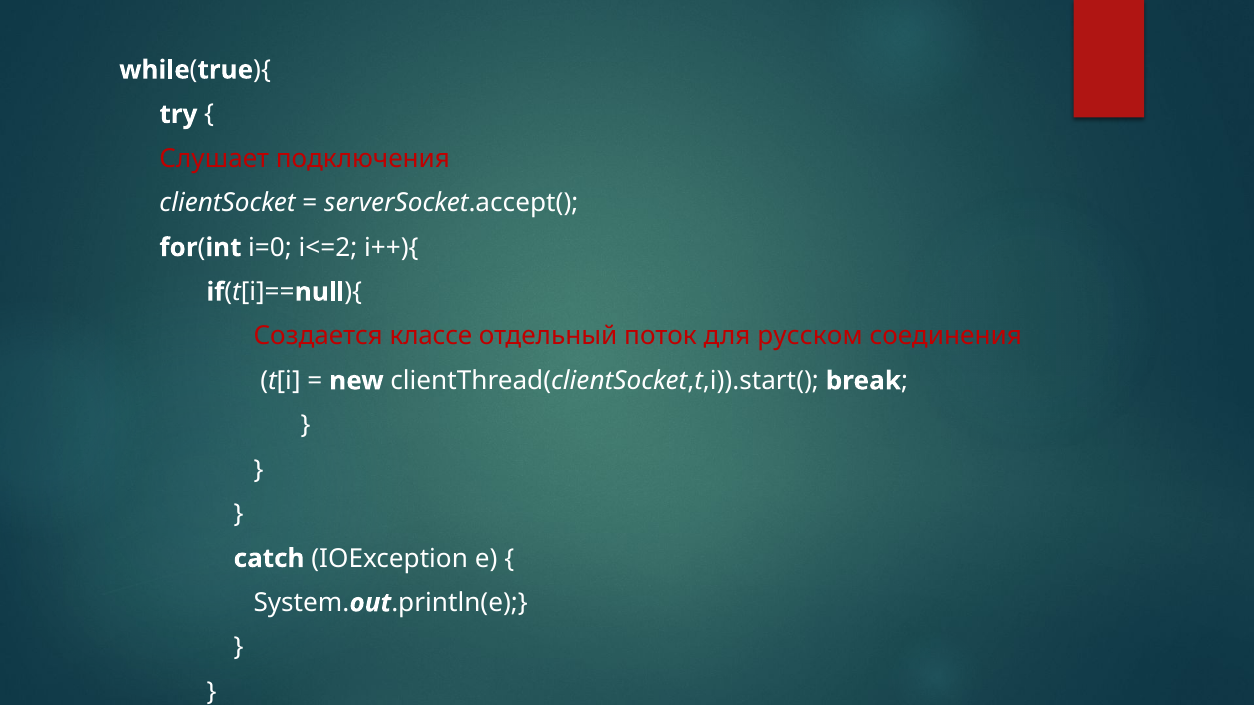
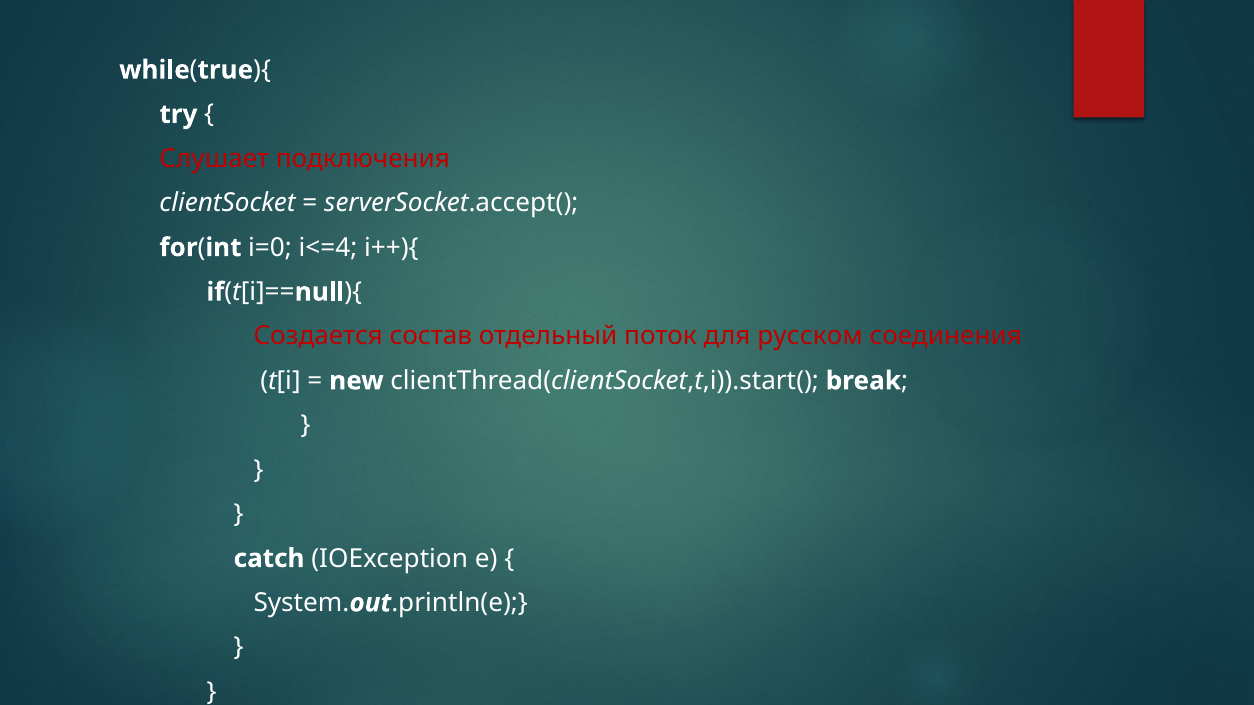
i<=2: i<=2 -> i<=4 (328, 248)
классе: классе -> состав (431, 337)
